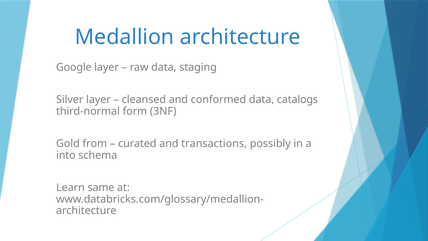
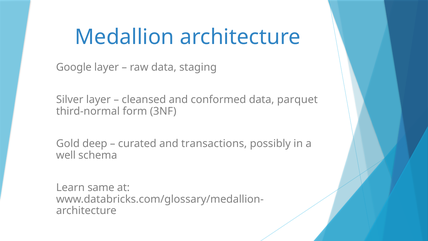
catalogs: catalogs -> parquet (297, 99)
from: from -> deep (95, 143)
into: into -> well (66, 155)
